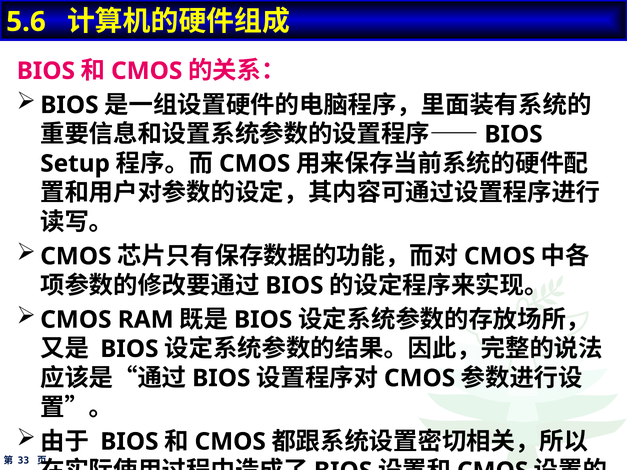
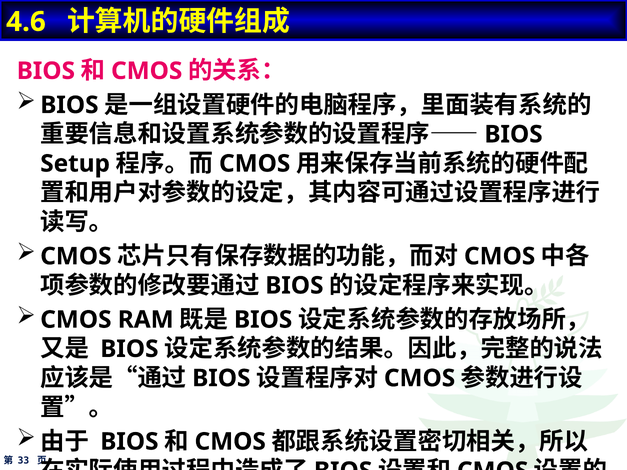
5.6: 5.6 -> 4.6 (26, 22)
